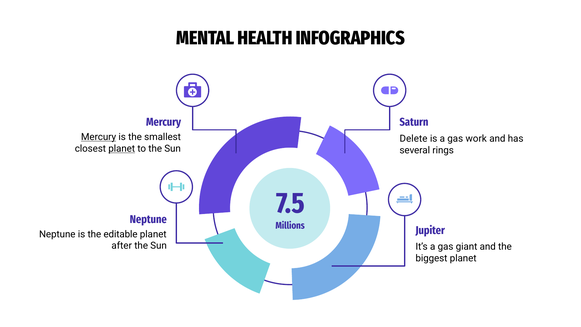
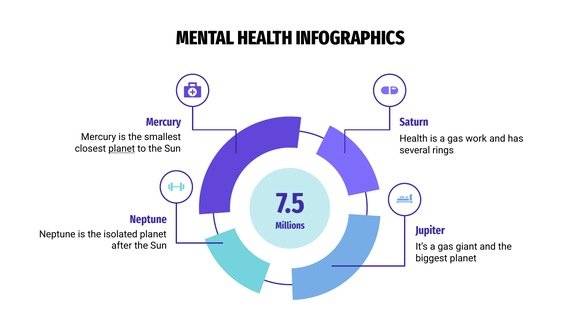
Mercury underline: present -> none (99, 137)
Delete: Delete -> Health (414, 139)
editable: editable -> isolated (121, 234)
